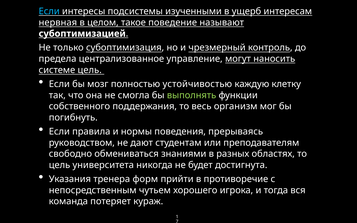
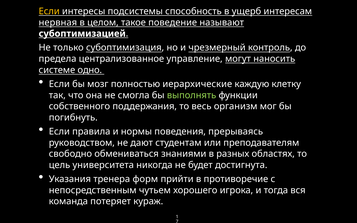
Если colour: light blue -> yellow (49, 11)
изученными: изученными -> способность (193, 11)
системе цель: цель -> одно (90, 70)
устойчивостью: устойчивостью -> иерархические (197, 84)
